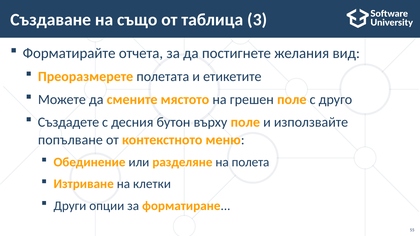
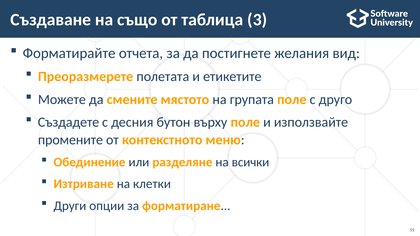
грешен: грешен -> групата (252, 100)
попълване: попълване -> промените (70, 140)
полета: полета -> всички (250, 162)
